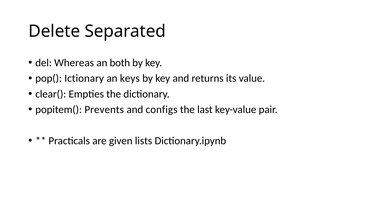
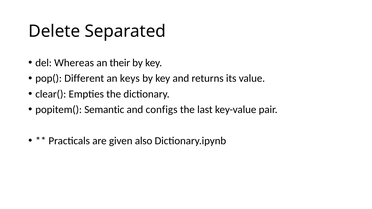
both: both -> their (120, 63)
Ictionary: Ictionary -> Different (84, 78)
Prevents: Prevents -> Semantic (104, 110)
lists: lists -> also (144, 141)
